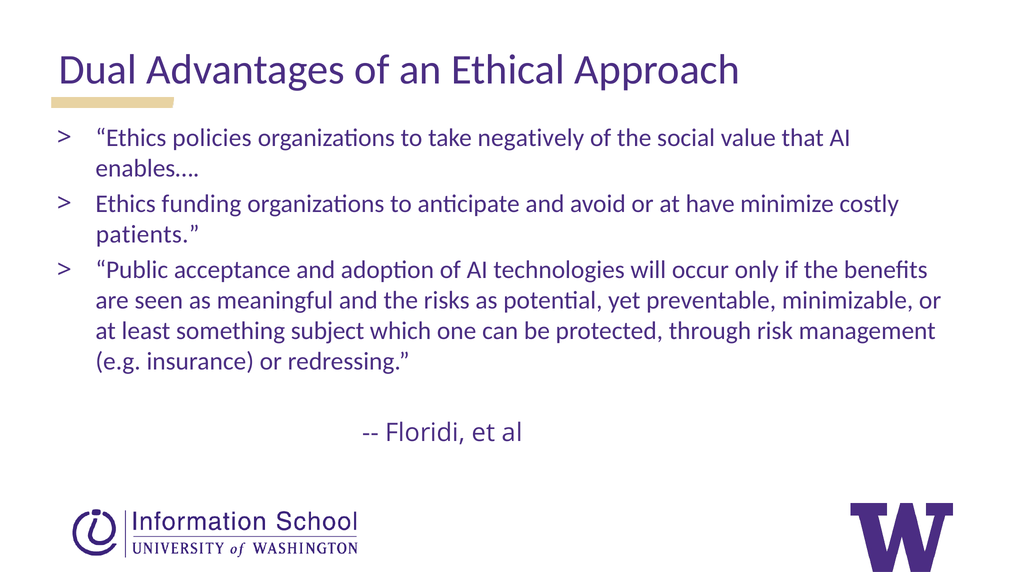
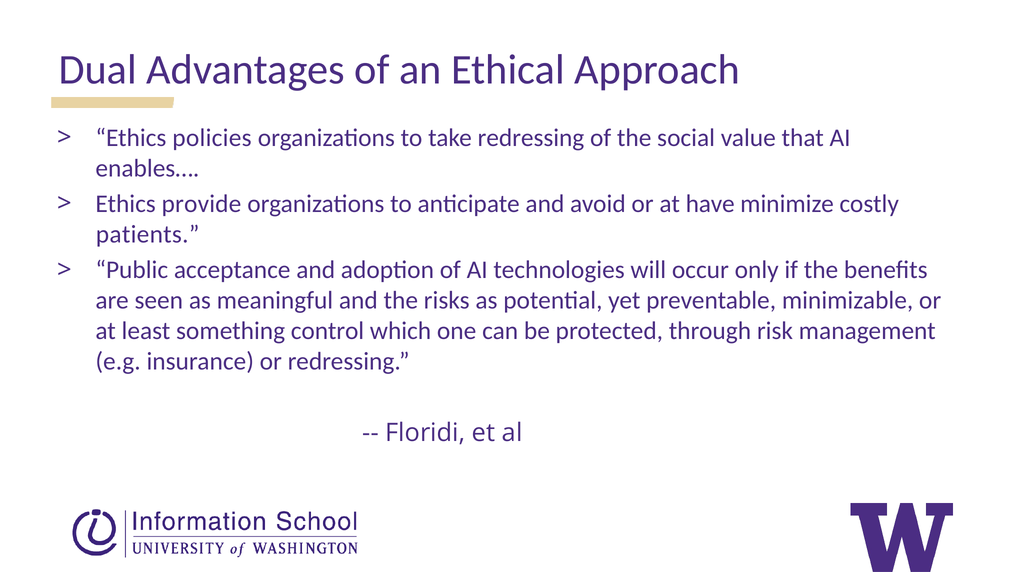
take negatively: negatively -> redressing (531, 138)
funding: funding -> provide (202, 204)
subject: subject -> control (328, 331)
